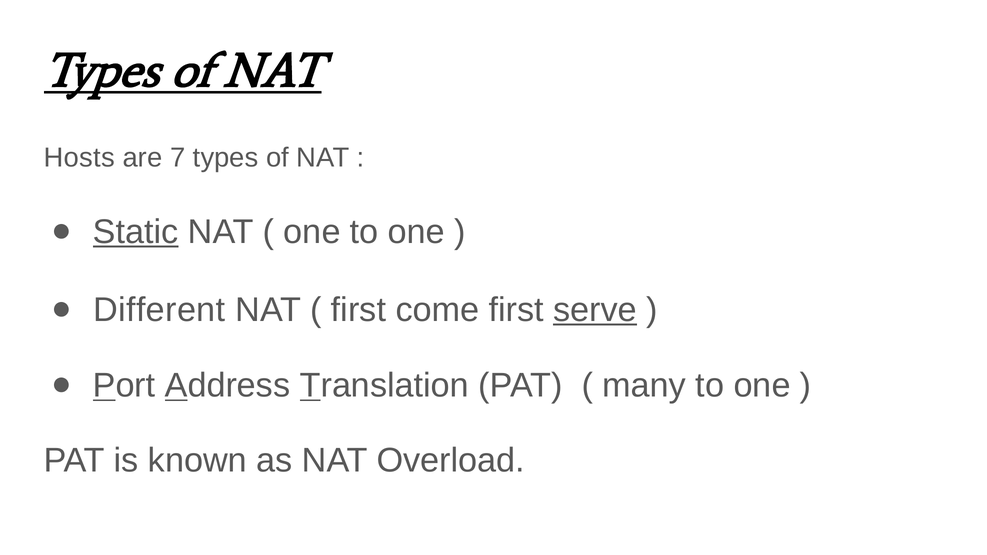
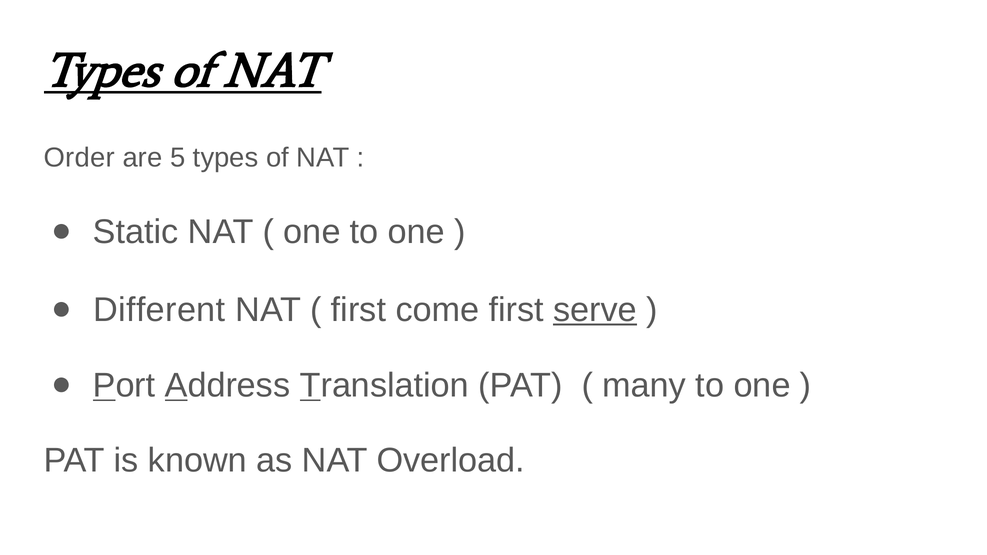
Hosts: Hosts -> Order (79, 158)
7: 7 -> 5 (178, 158)
Static underline: present -> none (136, 232)
